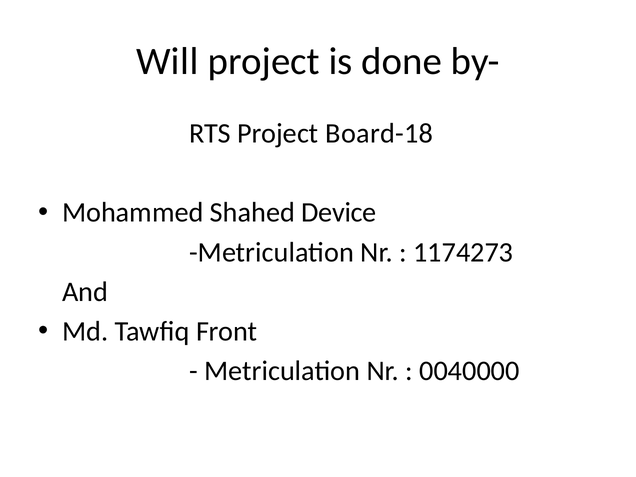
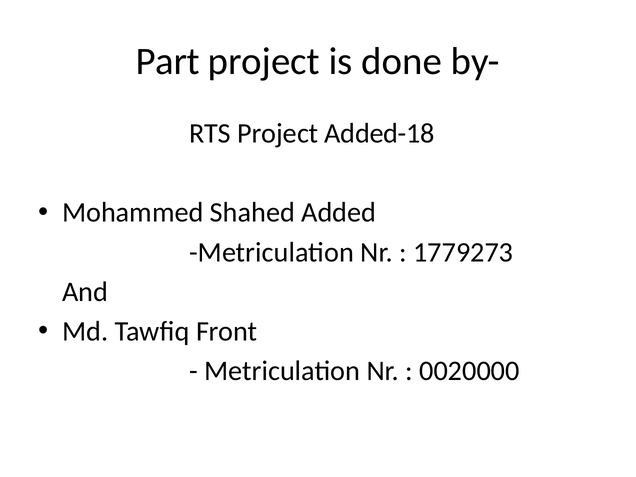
Will: Will -> Part (168, 62)
Board-18: Board-18 -> Added-18 (380, 133)
Device: Device -> Added (339, 213)
1174273: 1174273 -> 1779273 (463, 252)
0040000: 0040000 -> 0020000 (469, 371)
